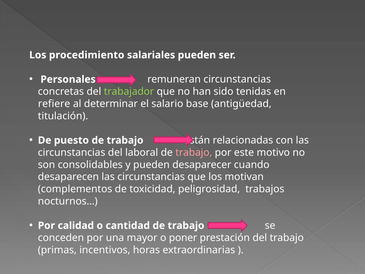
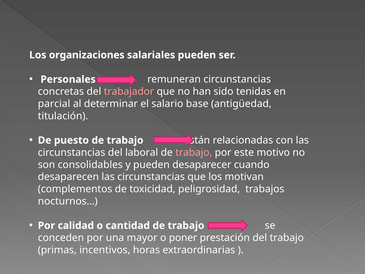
procedimiento: procedimiento -> organizaciones (87, 55)
trabajador colour: light green -> pink (129, 91)
refiere: refiere -> parcial (54, 104)
